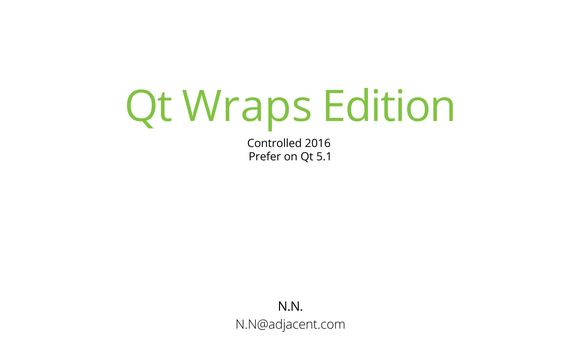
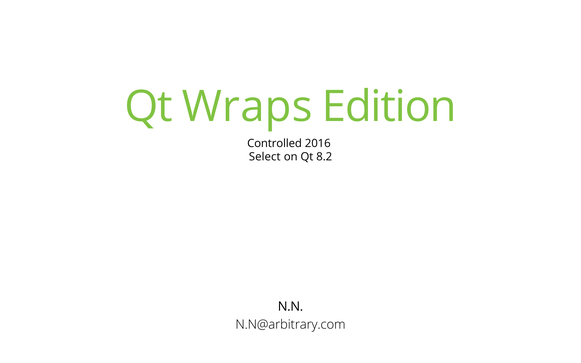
Prefer: Prefer -> Select (265, 157)
5.1: 5.1 -> 8.2 (324, 157)
N.N@adjacent.com: N.N@adjacent.com -> N.N@arbitrary.com (290, 325)
